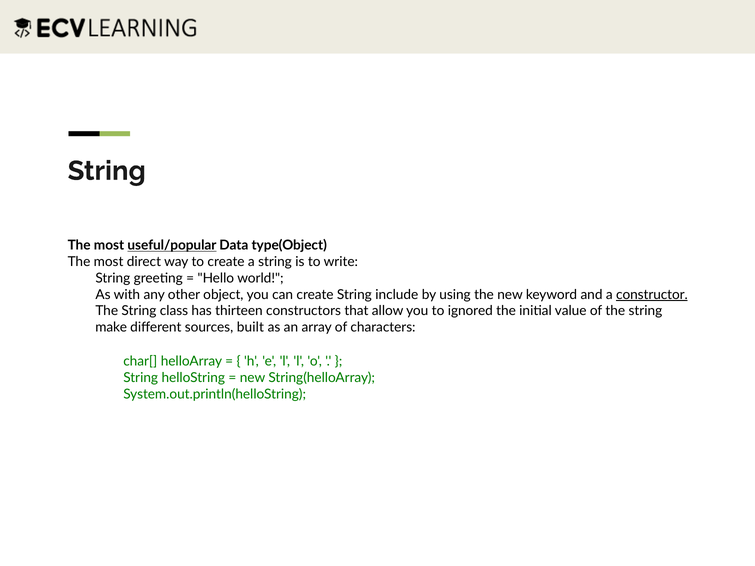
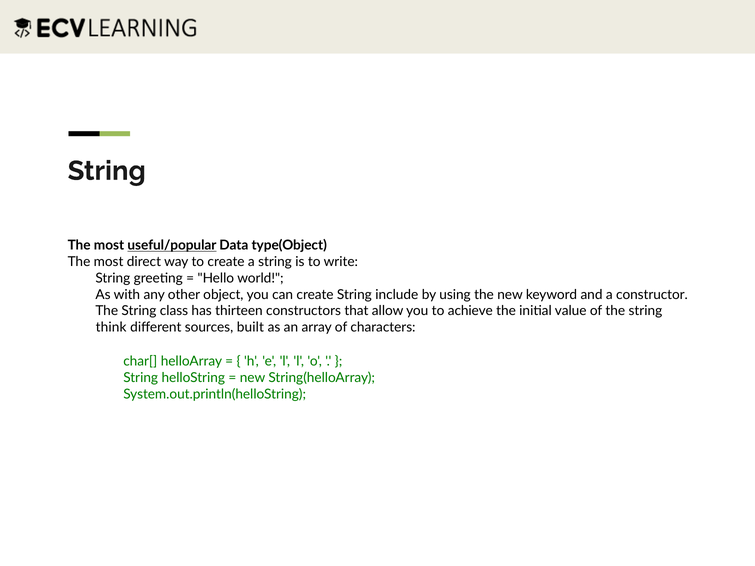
constructor underline: present -> none (652, 295)
ignored: ignored -> achieve (470, 311)
make: make -> think (111, 327)
